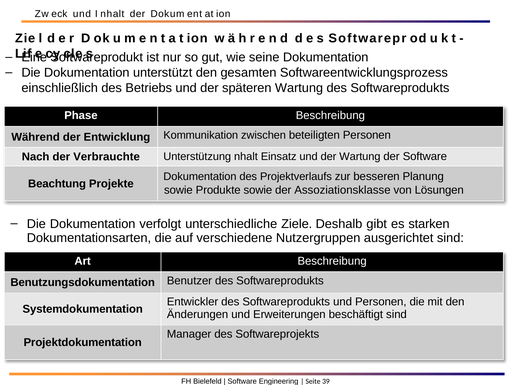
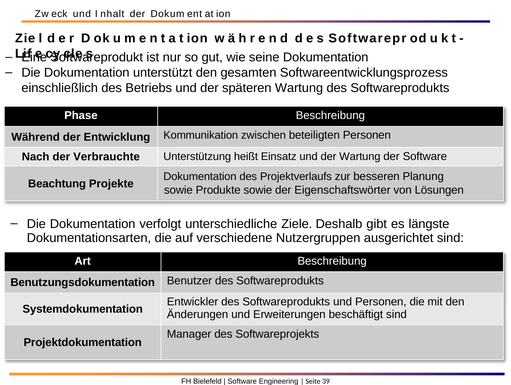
Unterstützung nhalt: nhalt -> heißt (246, 157)
Assoziationsklasse: Assoziationsklasse -> Eigenschaftswörter (342, 191)
starken: starken -> längste (429, 224)
